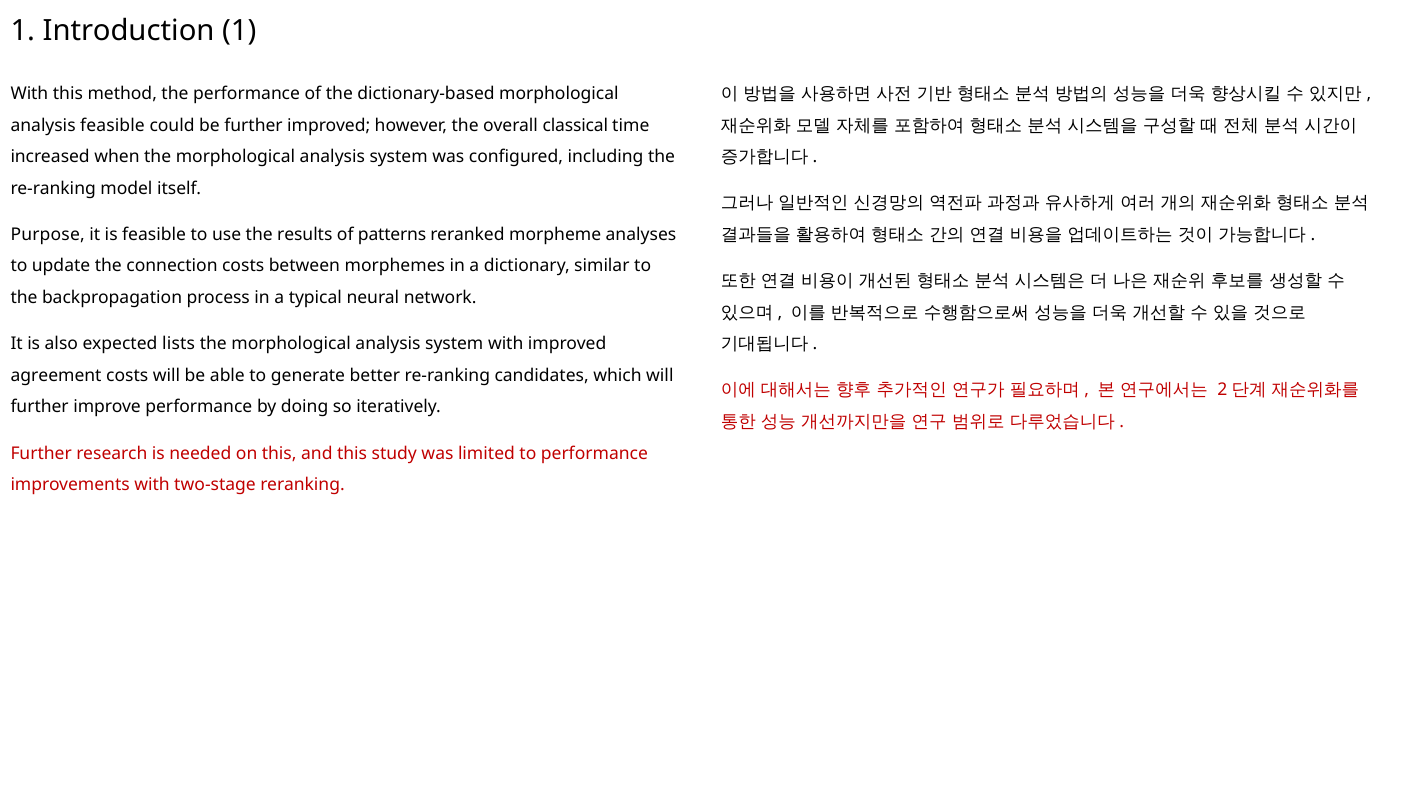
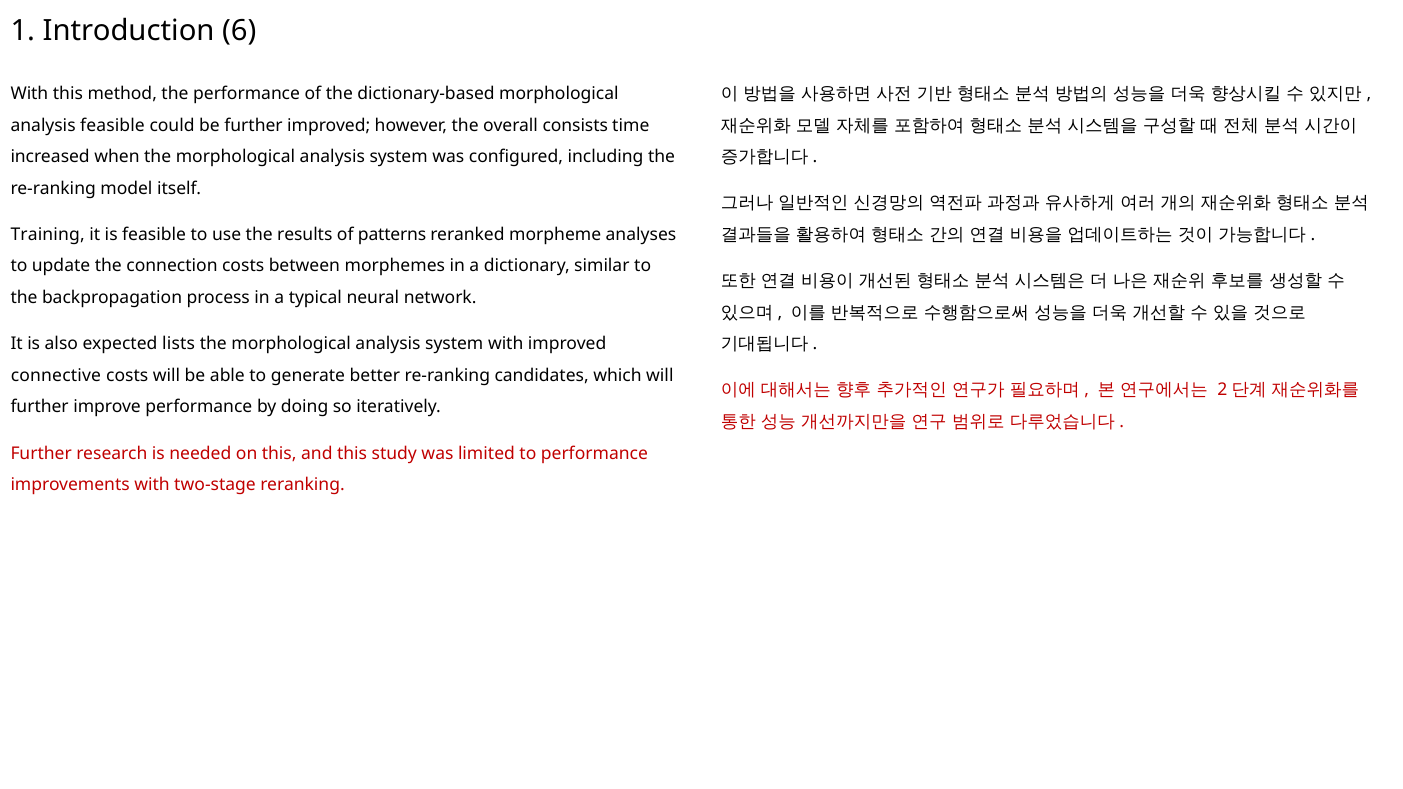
Introduction 1: 1 -> 6 (239, 31)
classical: classical -> consists (575, 125)
Purpose: Purpose -> Training (48, 235)
agreement: agreement -> connective (56, 376)
